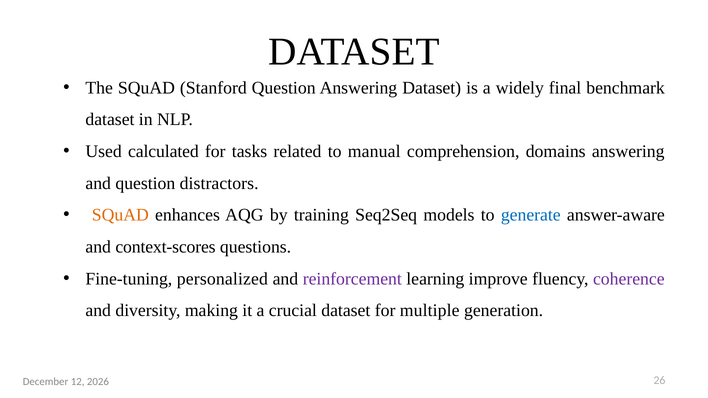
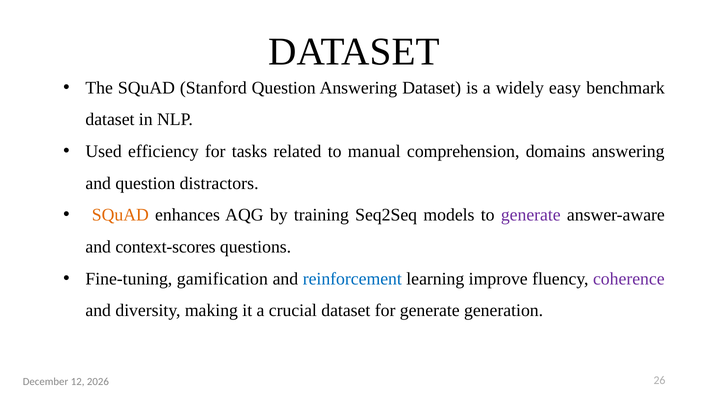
final: final -> easy (565, 88)
calculated: calculated -> efficiency (163, 152)
generate colour: blue -> purple (531, 215)
personalized: personalized -> gamification (222, 279)
reinforcement colour: purple -> blue (352, 279)
for multiple: multiple -> generate (430, 311)
